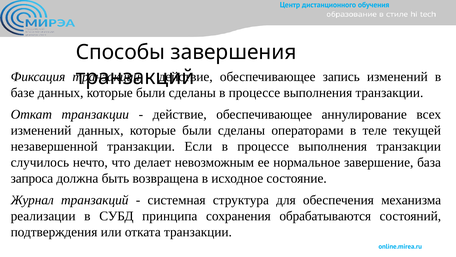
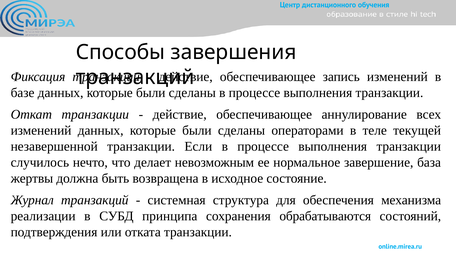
запроса: запроса -> жертвы (32, 178)
